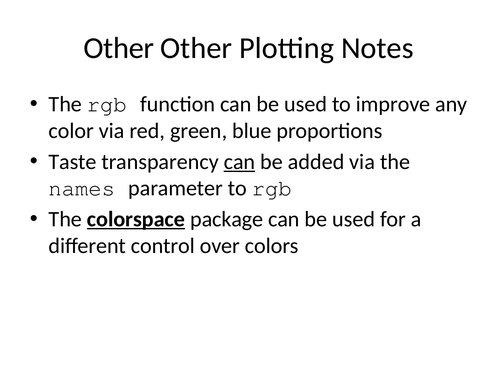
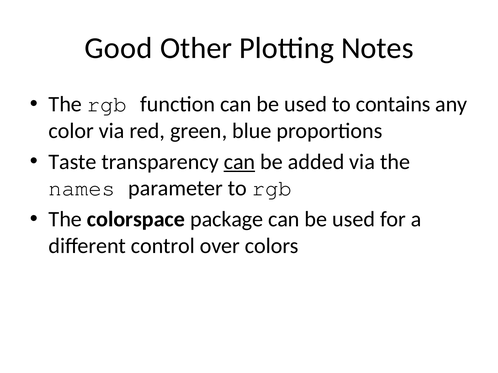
Other: Other -> Good (118, 48)
improve: improve -> contains (393, 104)
colorspace underline: present -> none (136, 220)
